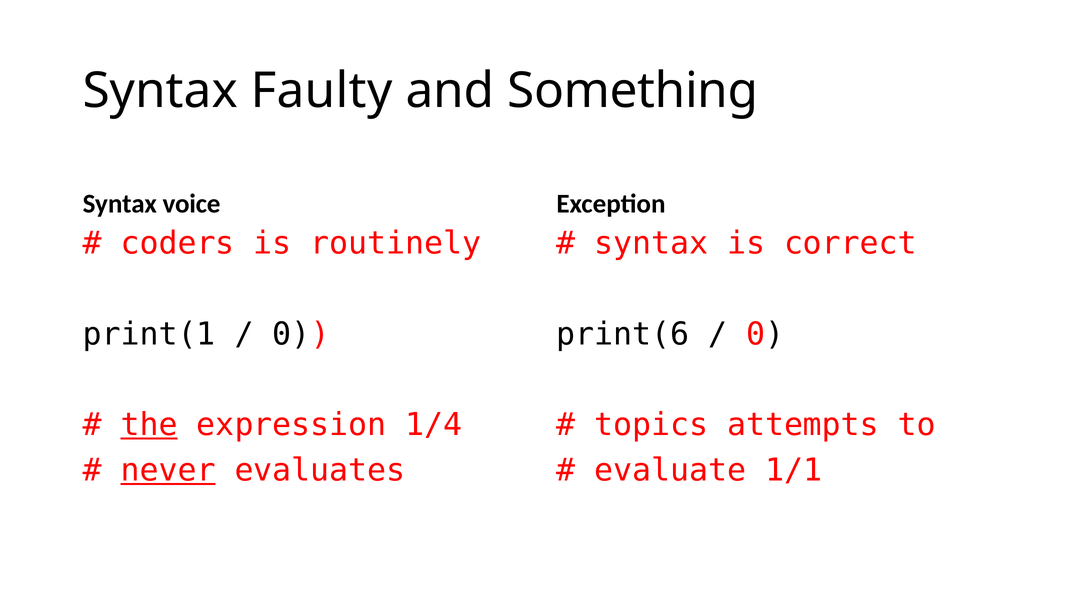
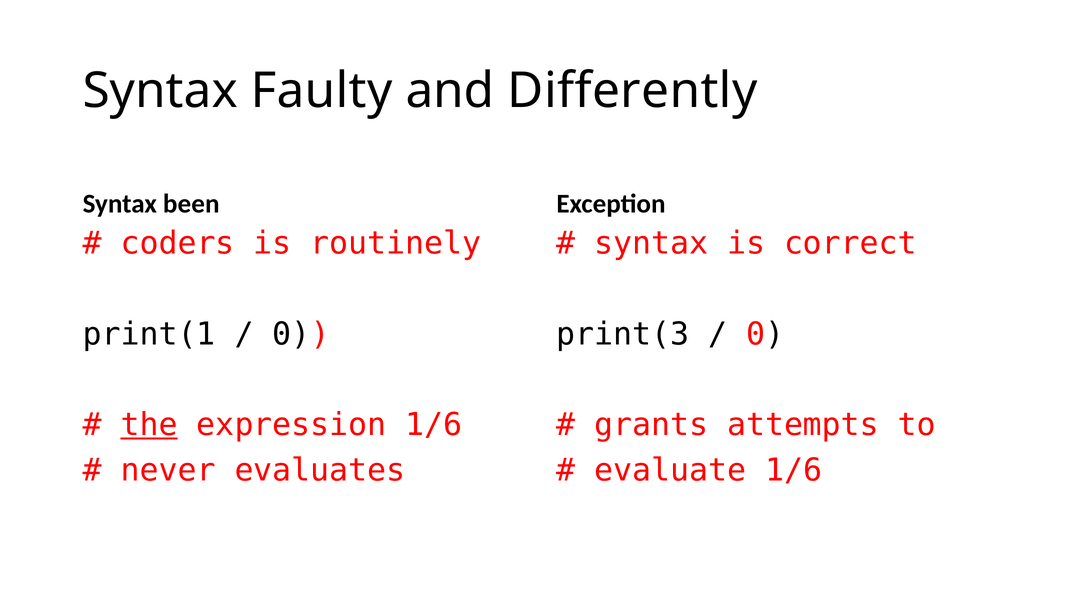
Something: Something -> Differently (632, 91)
voice: voice -> been (191, 204)
print(6: print(6 -> print(3 (623, 334)
expression 1/4: 1/4 -> 1/6 (434, 425)
topics: topics -> grants (651, 425)
never underline: present -> none (168, 471)
evaluate 1/1: 1/1 -> 1/6 (794, 471)
